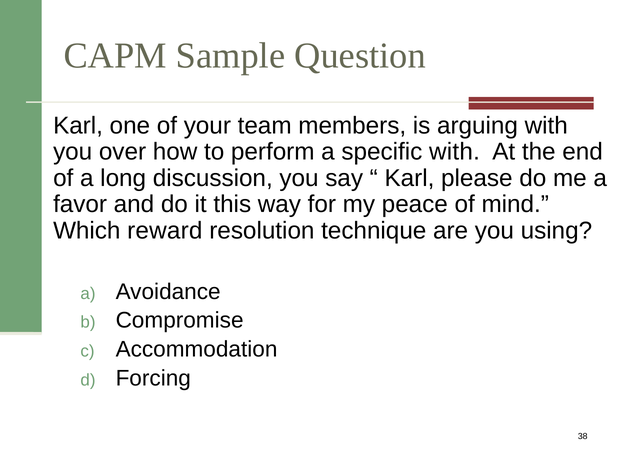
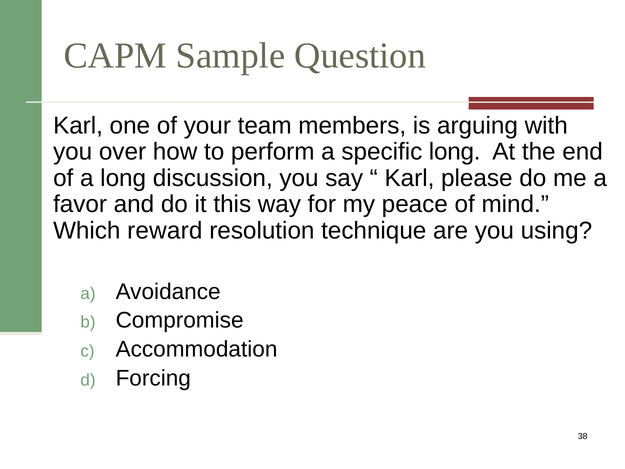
specific with: with -> long (455, 152)
